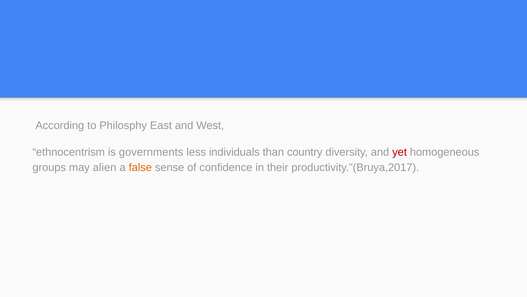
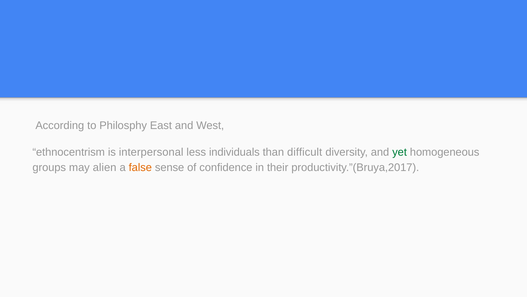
governments: governments -> interpersonal (151, 152)
country: country -> difficult (305, 152)
yet colour: red -> green (400, 152)
